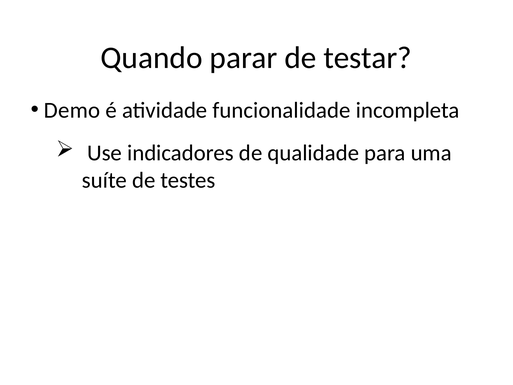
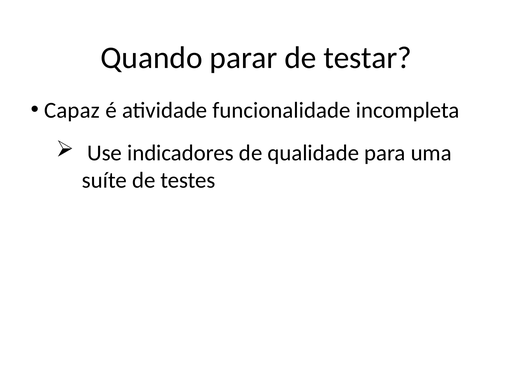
Demo: Demo -> Capaz (72, 110)
